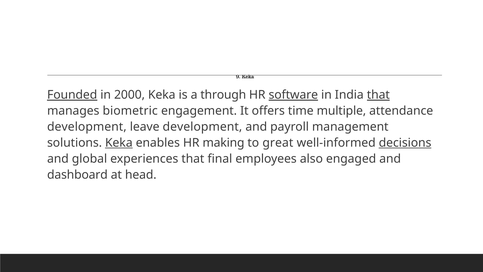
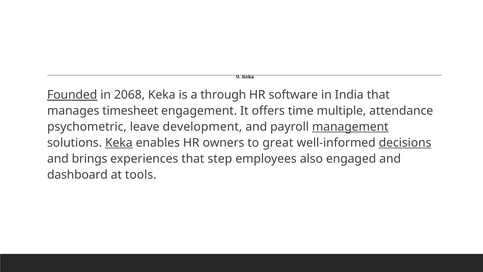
2000: 2000 -> 2068 (129, 95)
software underline: present -> none (293, 95)
that underline: present -> none (378, 95)
biometric: biometric -> timesheet (130, 111)
development: development -> psychometric (87, 127)
management underline: none -> present (350, 127)
making: making -> owners (223, 143)
global: global -> brings (90, 159)
final: final -> step (220, 159)
head: head -> tools (141, 175)
